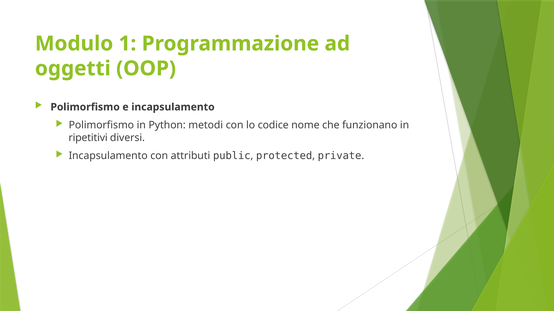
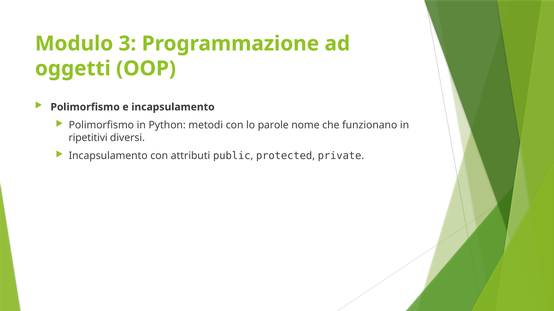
1: 1 -> 3 (127, 44)
codice: codice -> parole (273, 125)
